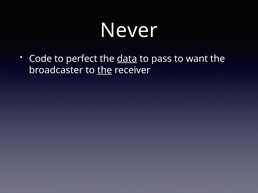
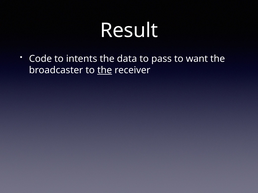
Never: Never -> Result (129, 31)
perfect: perfect -> intents (82, 59)
data underline: present -> none (127, 59)
